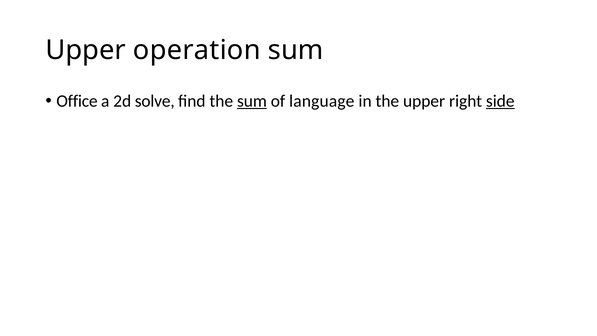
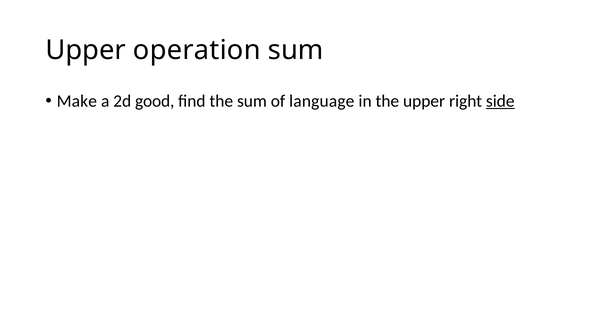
Office: Office -> Make (77, 101)
solve: solve -> good (155, 101)
sum underline: present -> none (252, 101)
